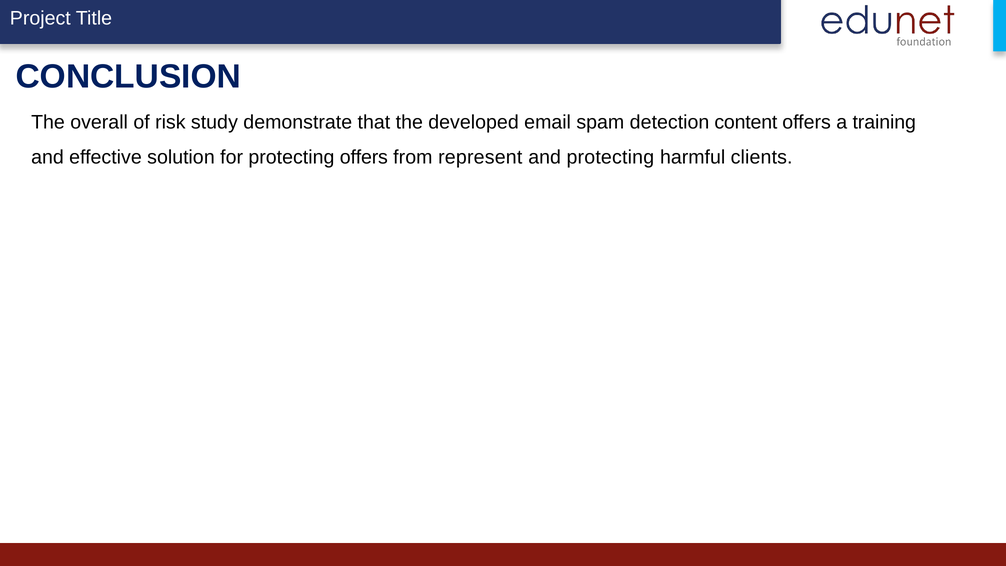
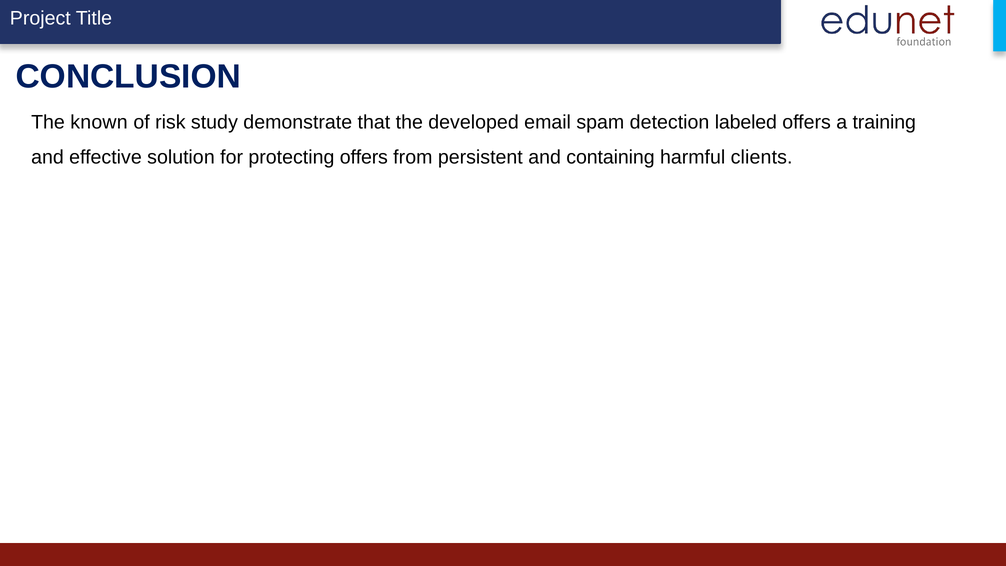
overall: overall -> known (99, 122)
content: content -> labeled (746, 122)
represent: represent -> persistent (480, 157)
and protecting: protecting -> containing (610, 157)
